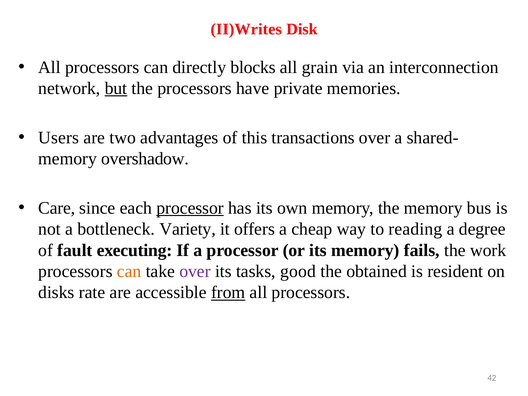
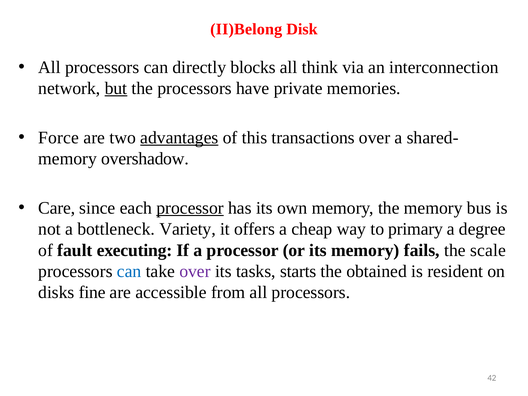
II)Writes: II)Writes -> II)Belong (246, 29)
grain: grain -> think (320, 67)
Users: Users -> Force (59, 138)
advantages underline: none -> present (179, 138)
reading: reading -> primary (416, 229)
work: work -> scale (488, 250)
can colour: orange -> blue (129, 271)
good: good -> starts (298, 271)
rate: rate -> fine (92, 292)
from underline: present -> none (228, 292)
